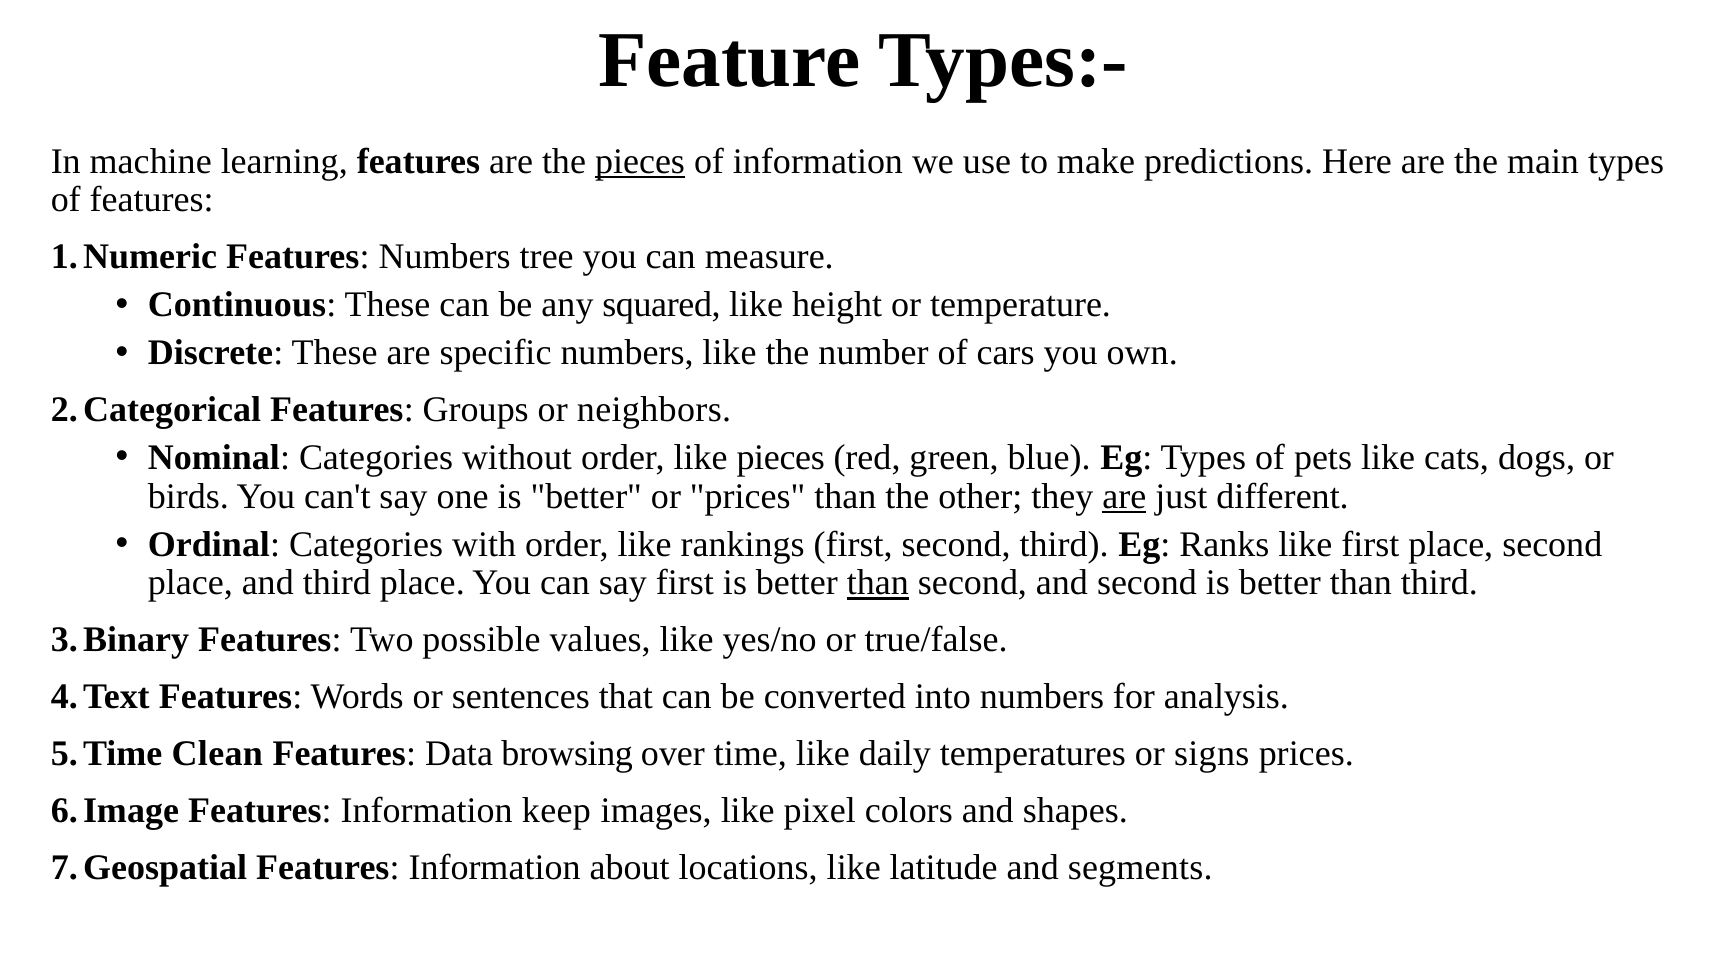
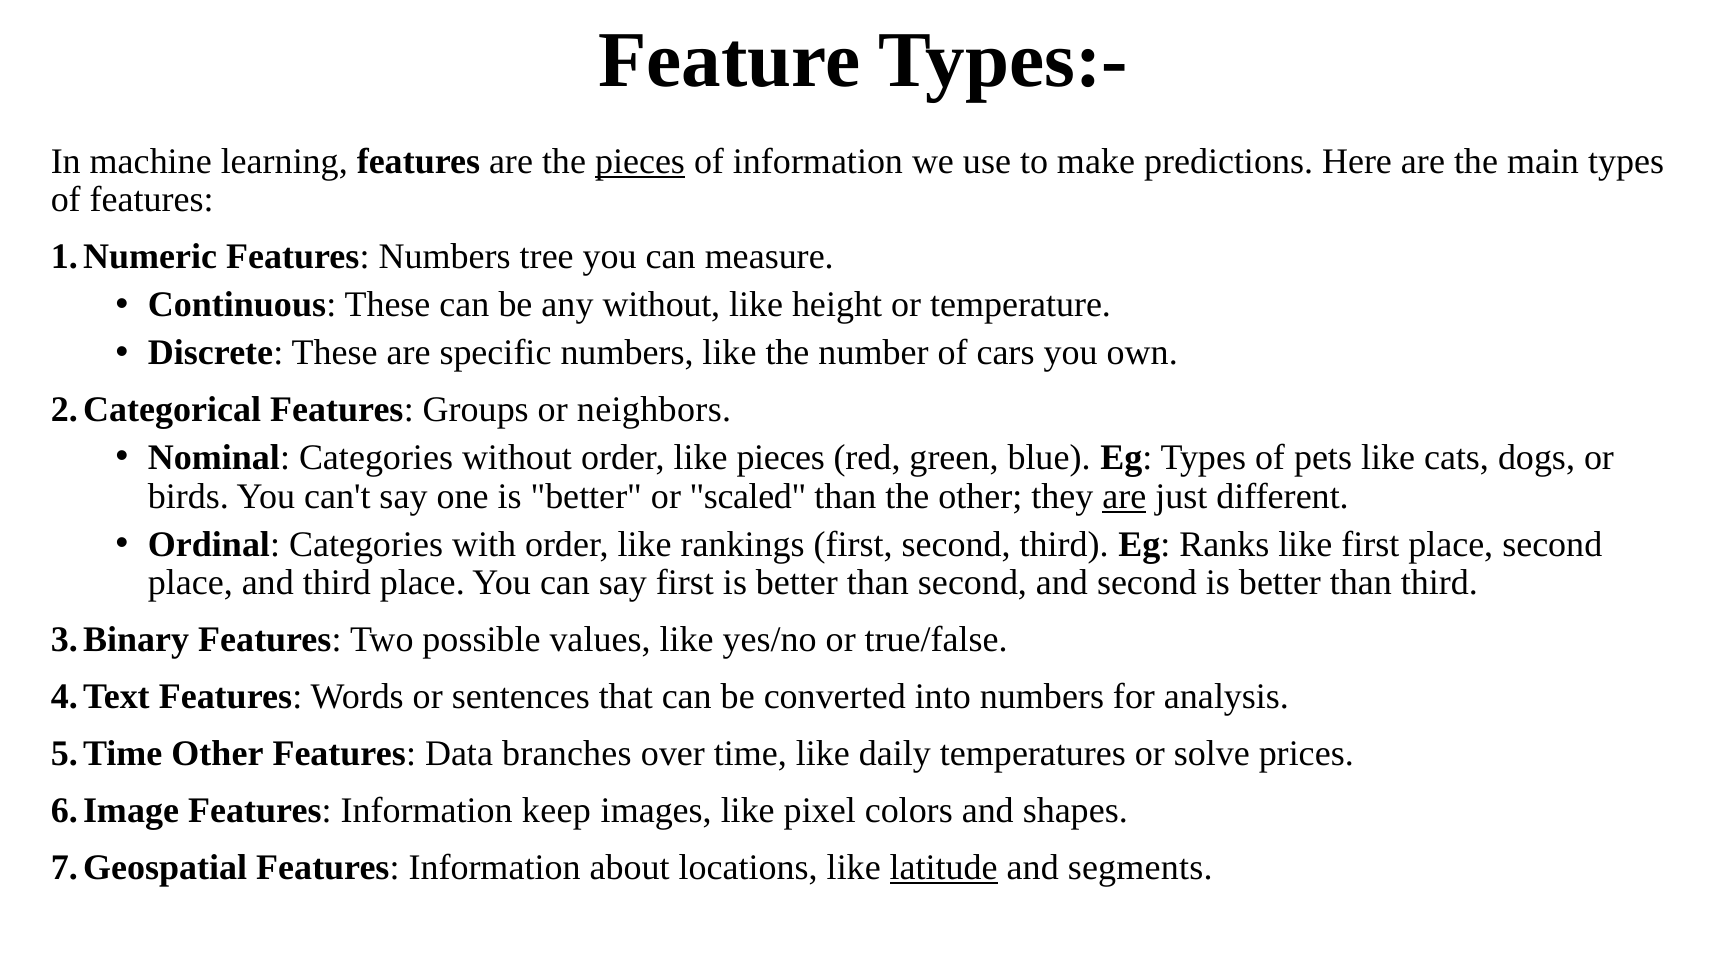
any squared: squared -> without (661, 305)
or prices: prices -> scaled (748, 497)
than underline: present -> none (878, 583)
Clean: Clean -> Other (217, 754)
browsing: browsing -> branches (567, 754)
signs: signs -> solve (1212, 754)
latitude underline: none -> present (944, 868)
